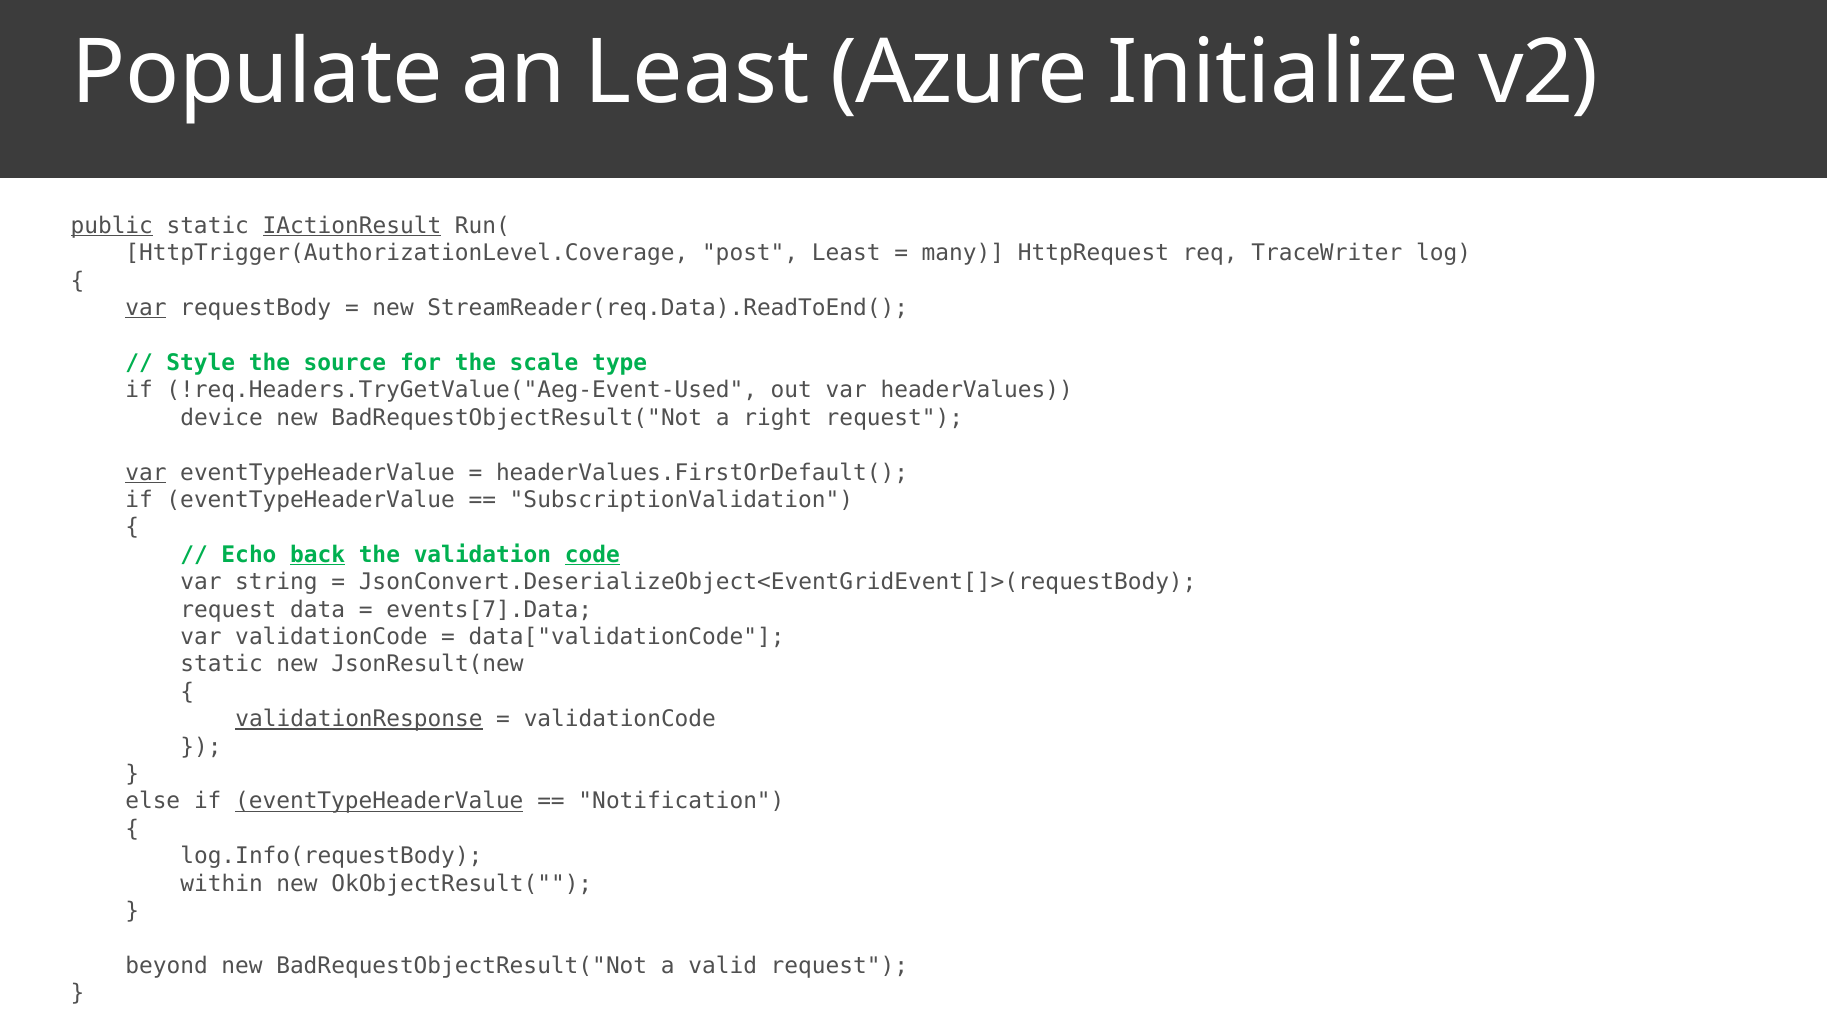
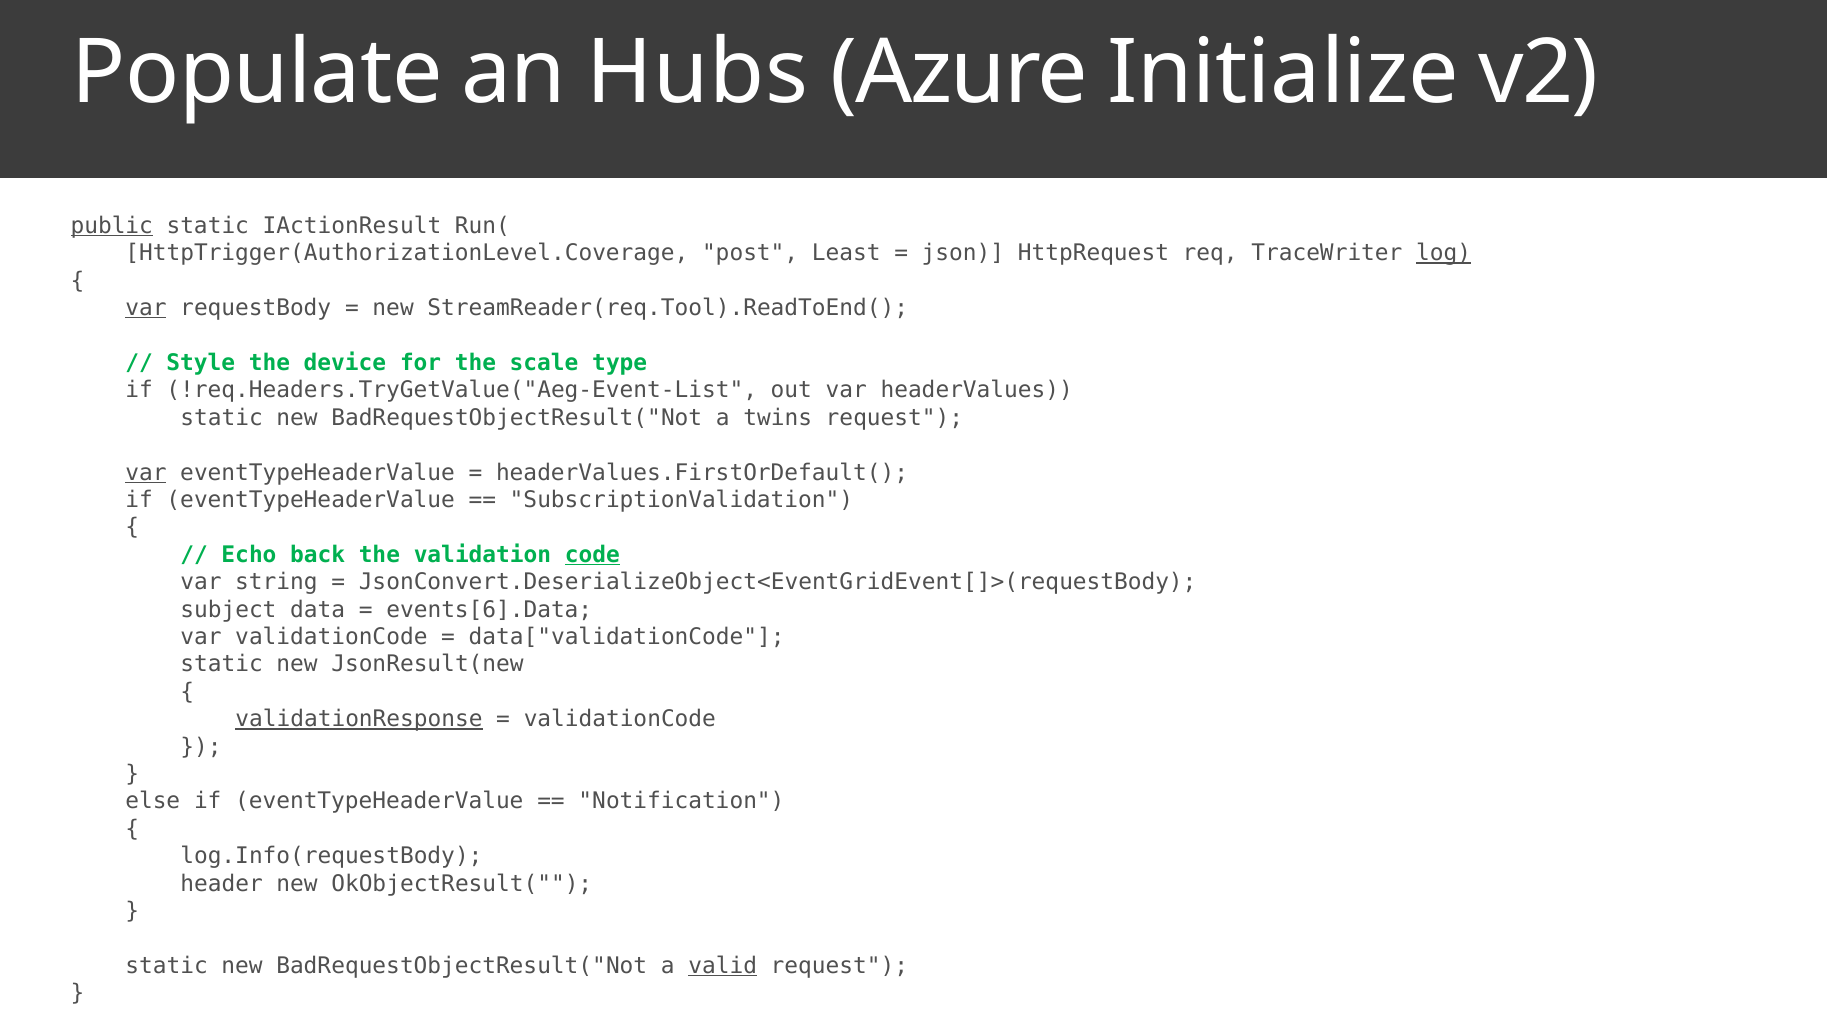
an Least: Least -> Hubs (697, 73)
IActionResult underline: present -> none (352, 226)
many: many -> json (963, 253)
log underline: none -> present (1444, 253)
StreamReader(req.Data).ReadToEnd(: StreamReader(req.Data).ReadToEnd( -> StreamReader(req.Tool).ReadToEnd( (668, 308)
source: source -> device (345, 363)
!req.Headers.TryGetValue("Aeg-Event-Used: !req.Headers.TryGetValue("Aeg-Event-Used -> !req.Headers.TryGetValue("Aeg-Event-List (462, 390)
device: device -> static (222, 418)
right: right -> twins (778, 418)
back underline: present -> none (318, 555)
request: request -> subject (228, 609)
events[7].Data: events[7].Data -> events[6].Data (489, 609)
eventTypeHeaderValue underline: present -> none (379, 801)
within: within -> header (222, 883)
beyond: beyond -> static (167, 966)
valid underline: none -> present (723, 966)
